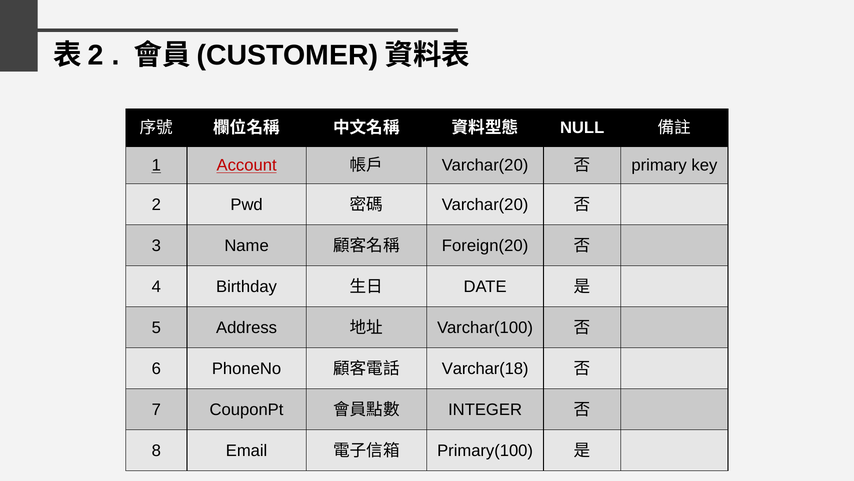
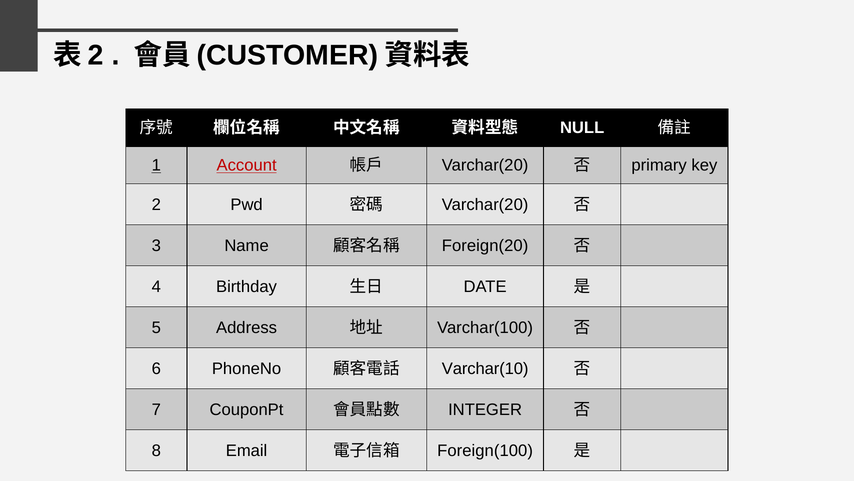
Varchar(18: Varchar(18 -> Varchar(10 (485, 368)
Primary(100: Primary(100 -> Foreign(100 (485, 450)
